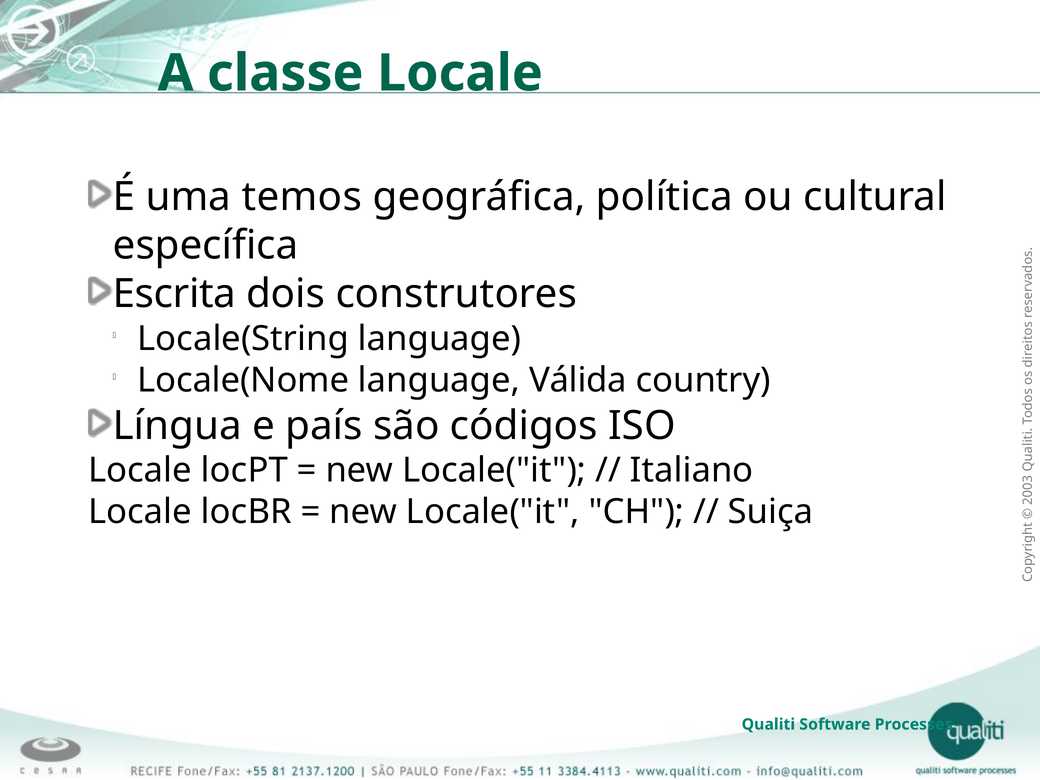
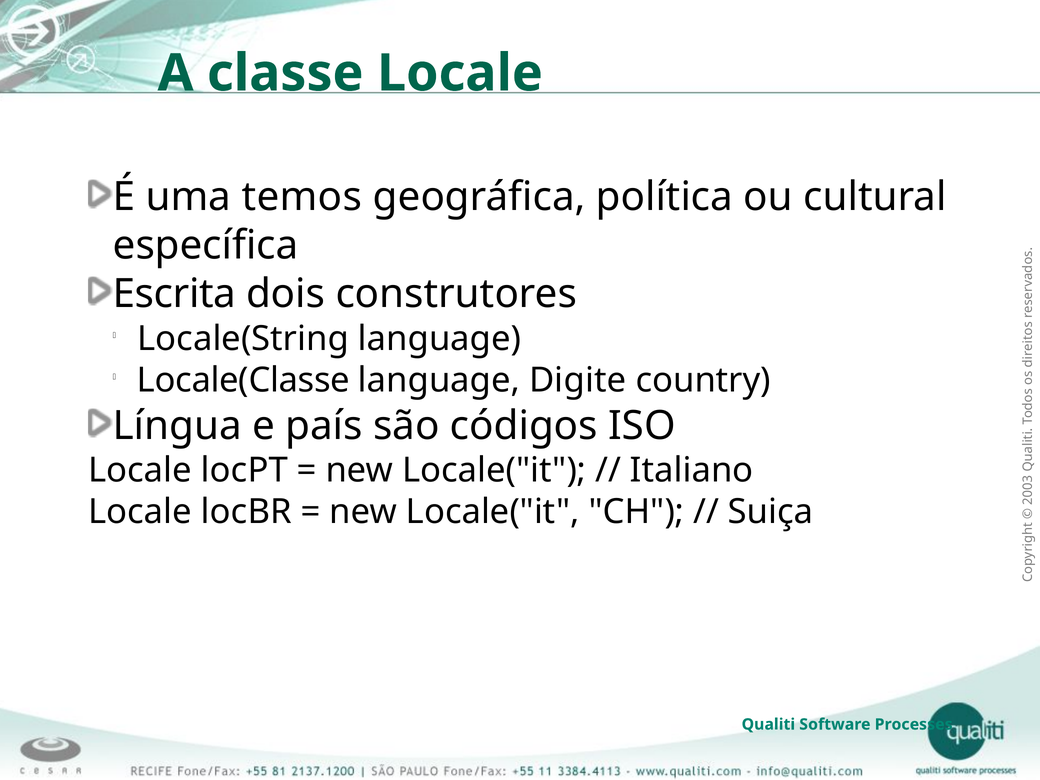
Locale(Nome: Locale(Nome -> Locale(Classe (243, 380)
Válida: Válida -> Digite (578, 380)
